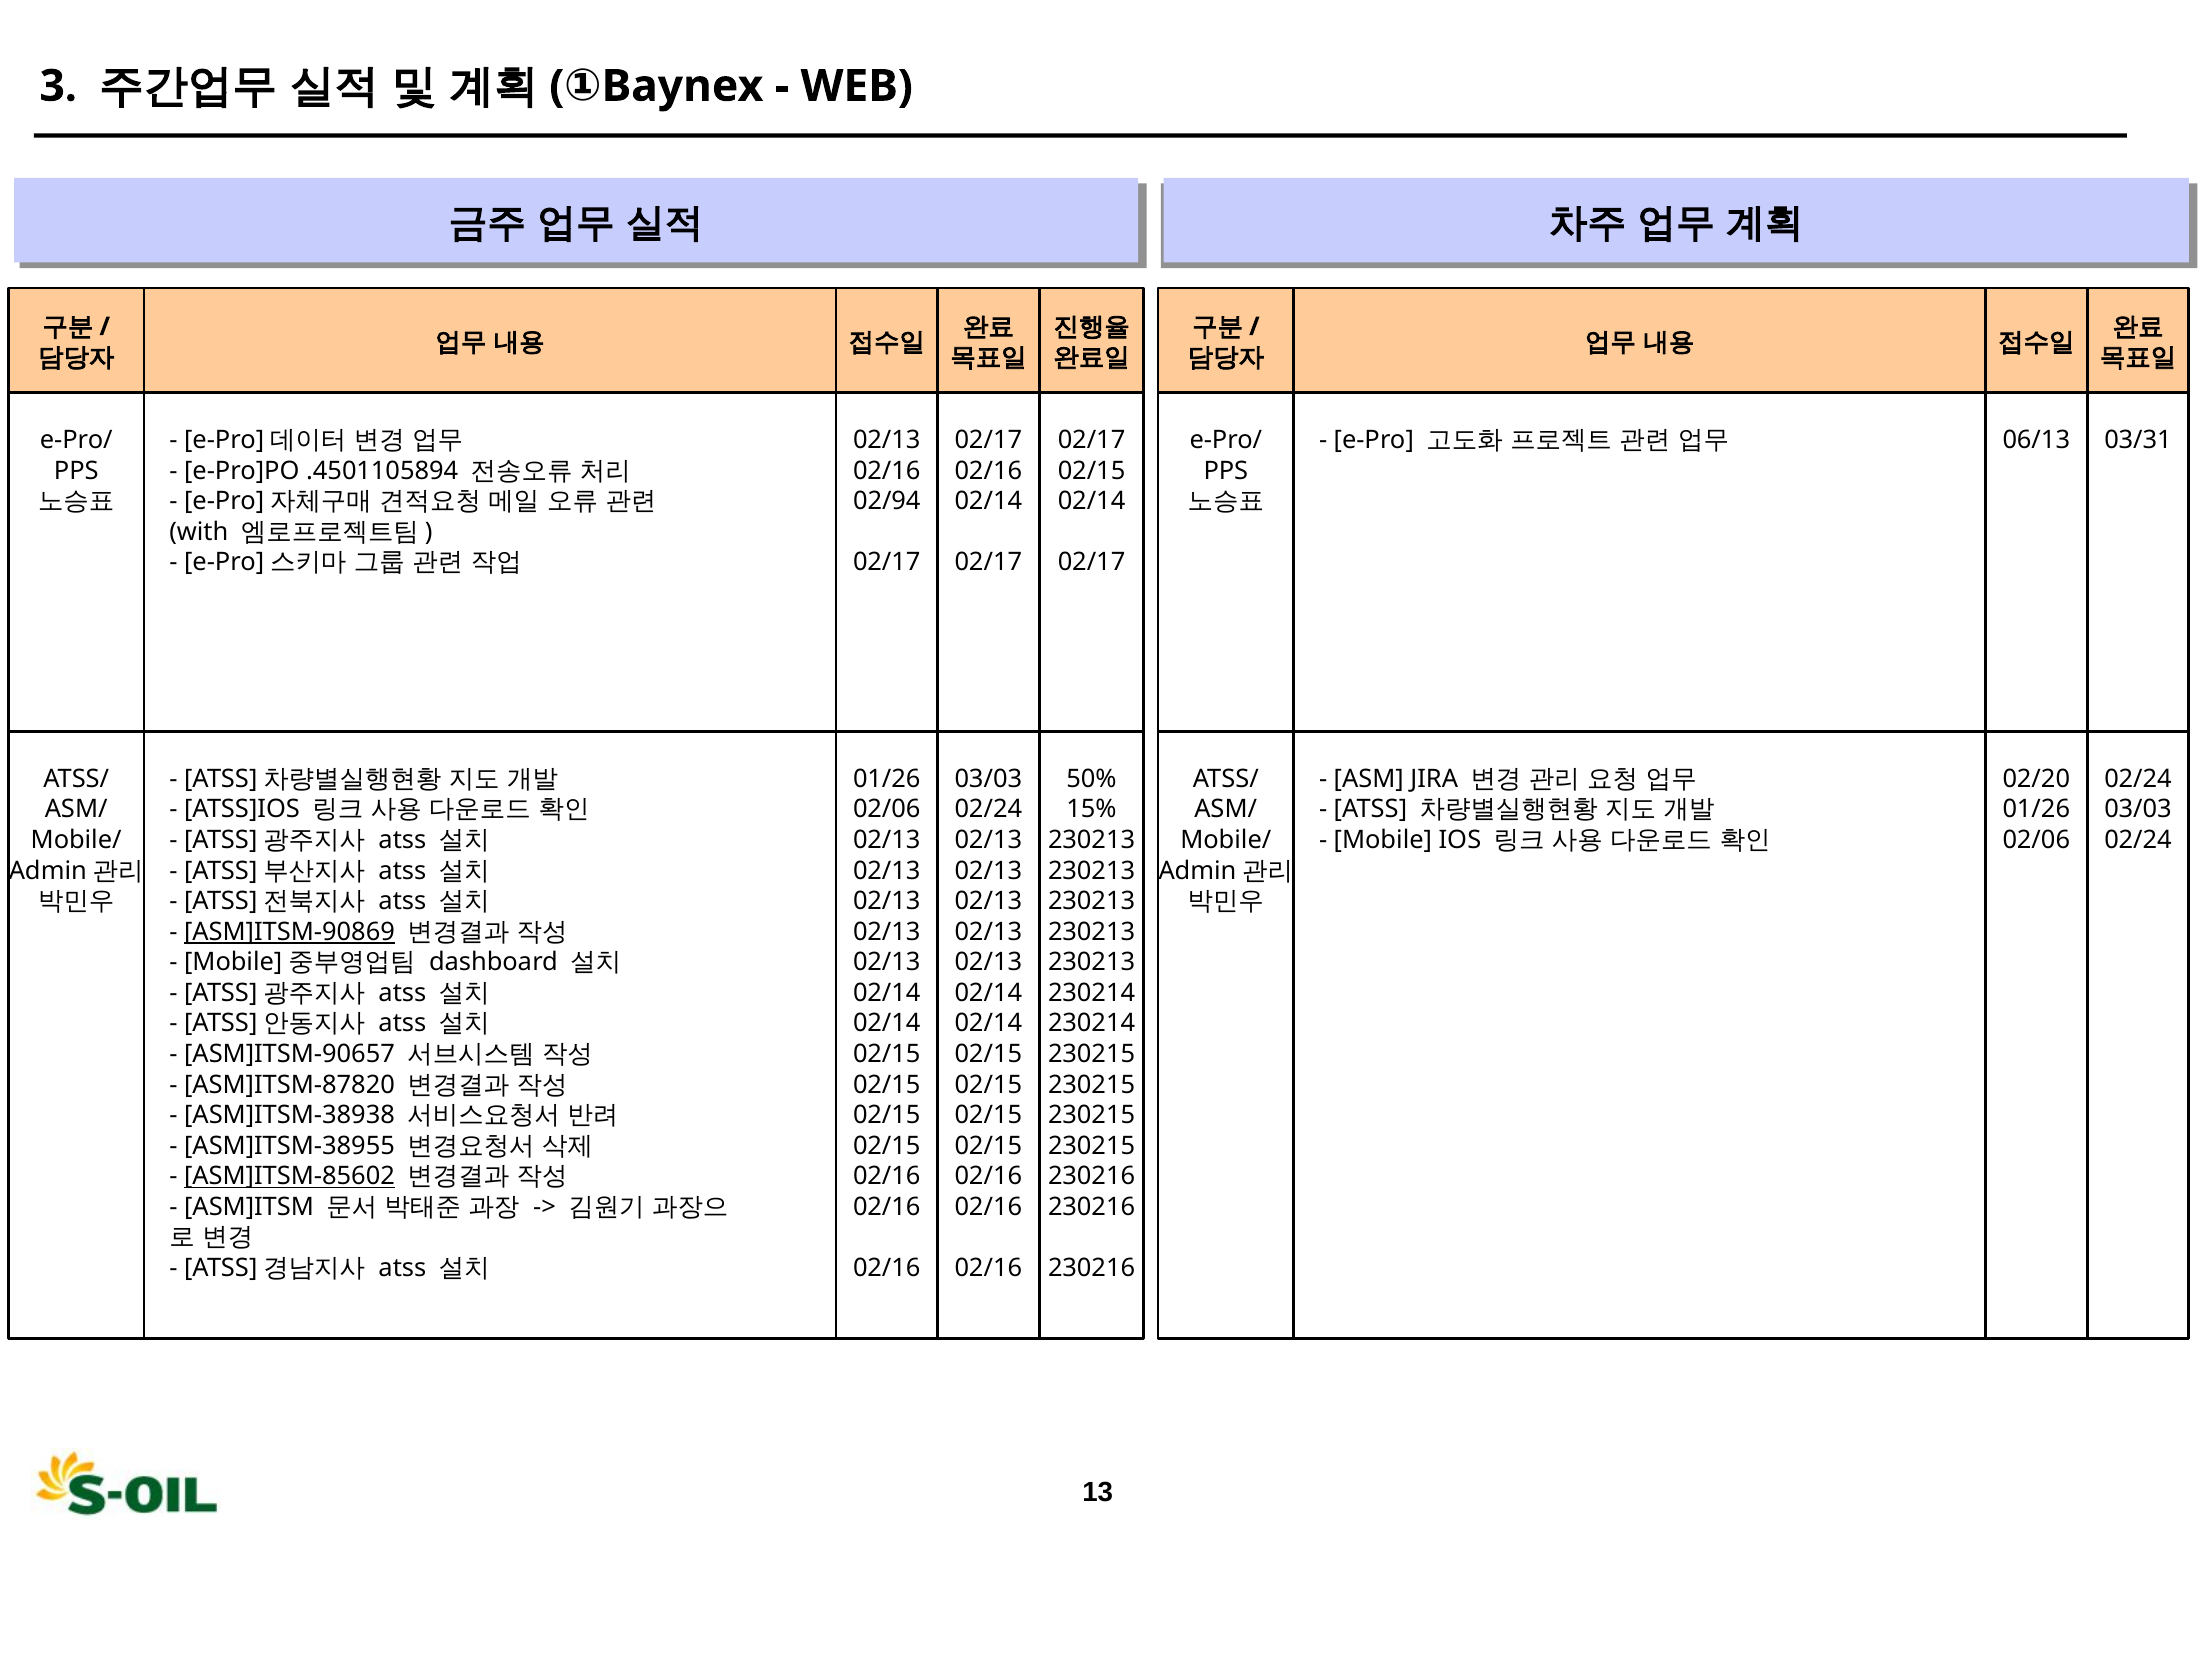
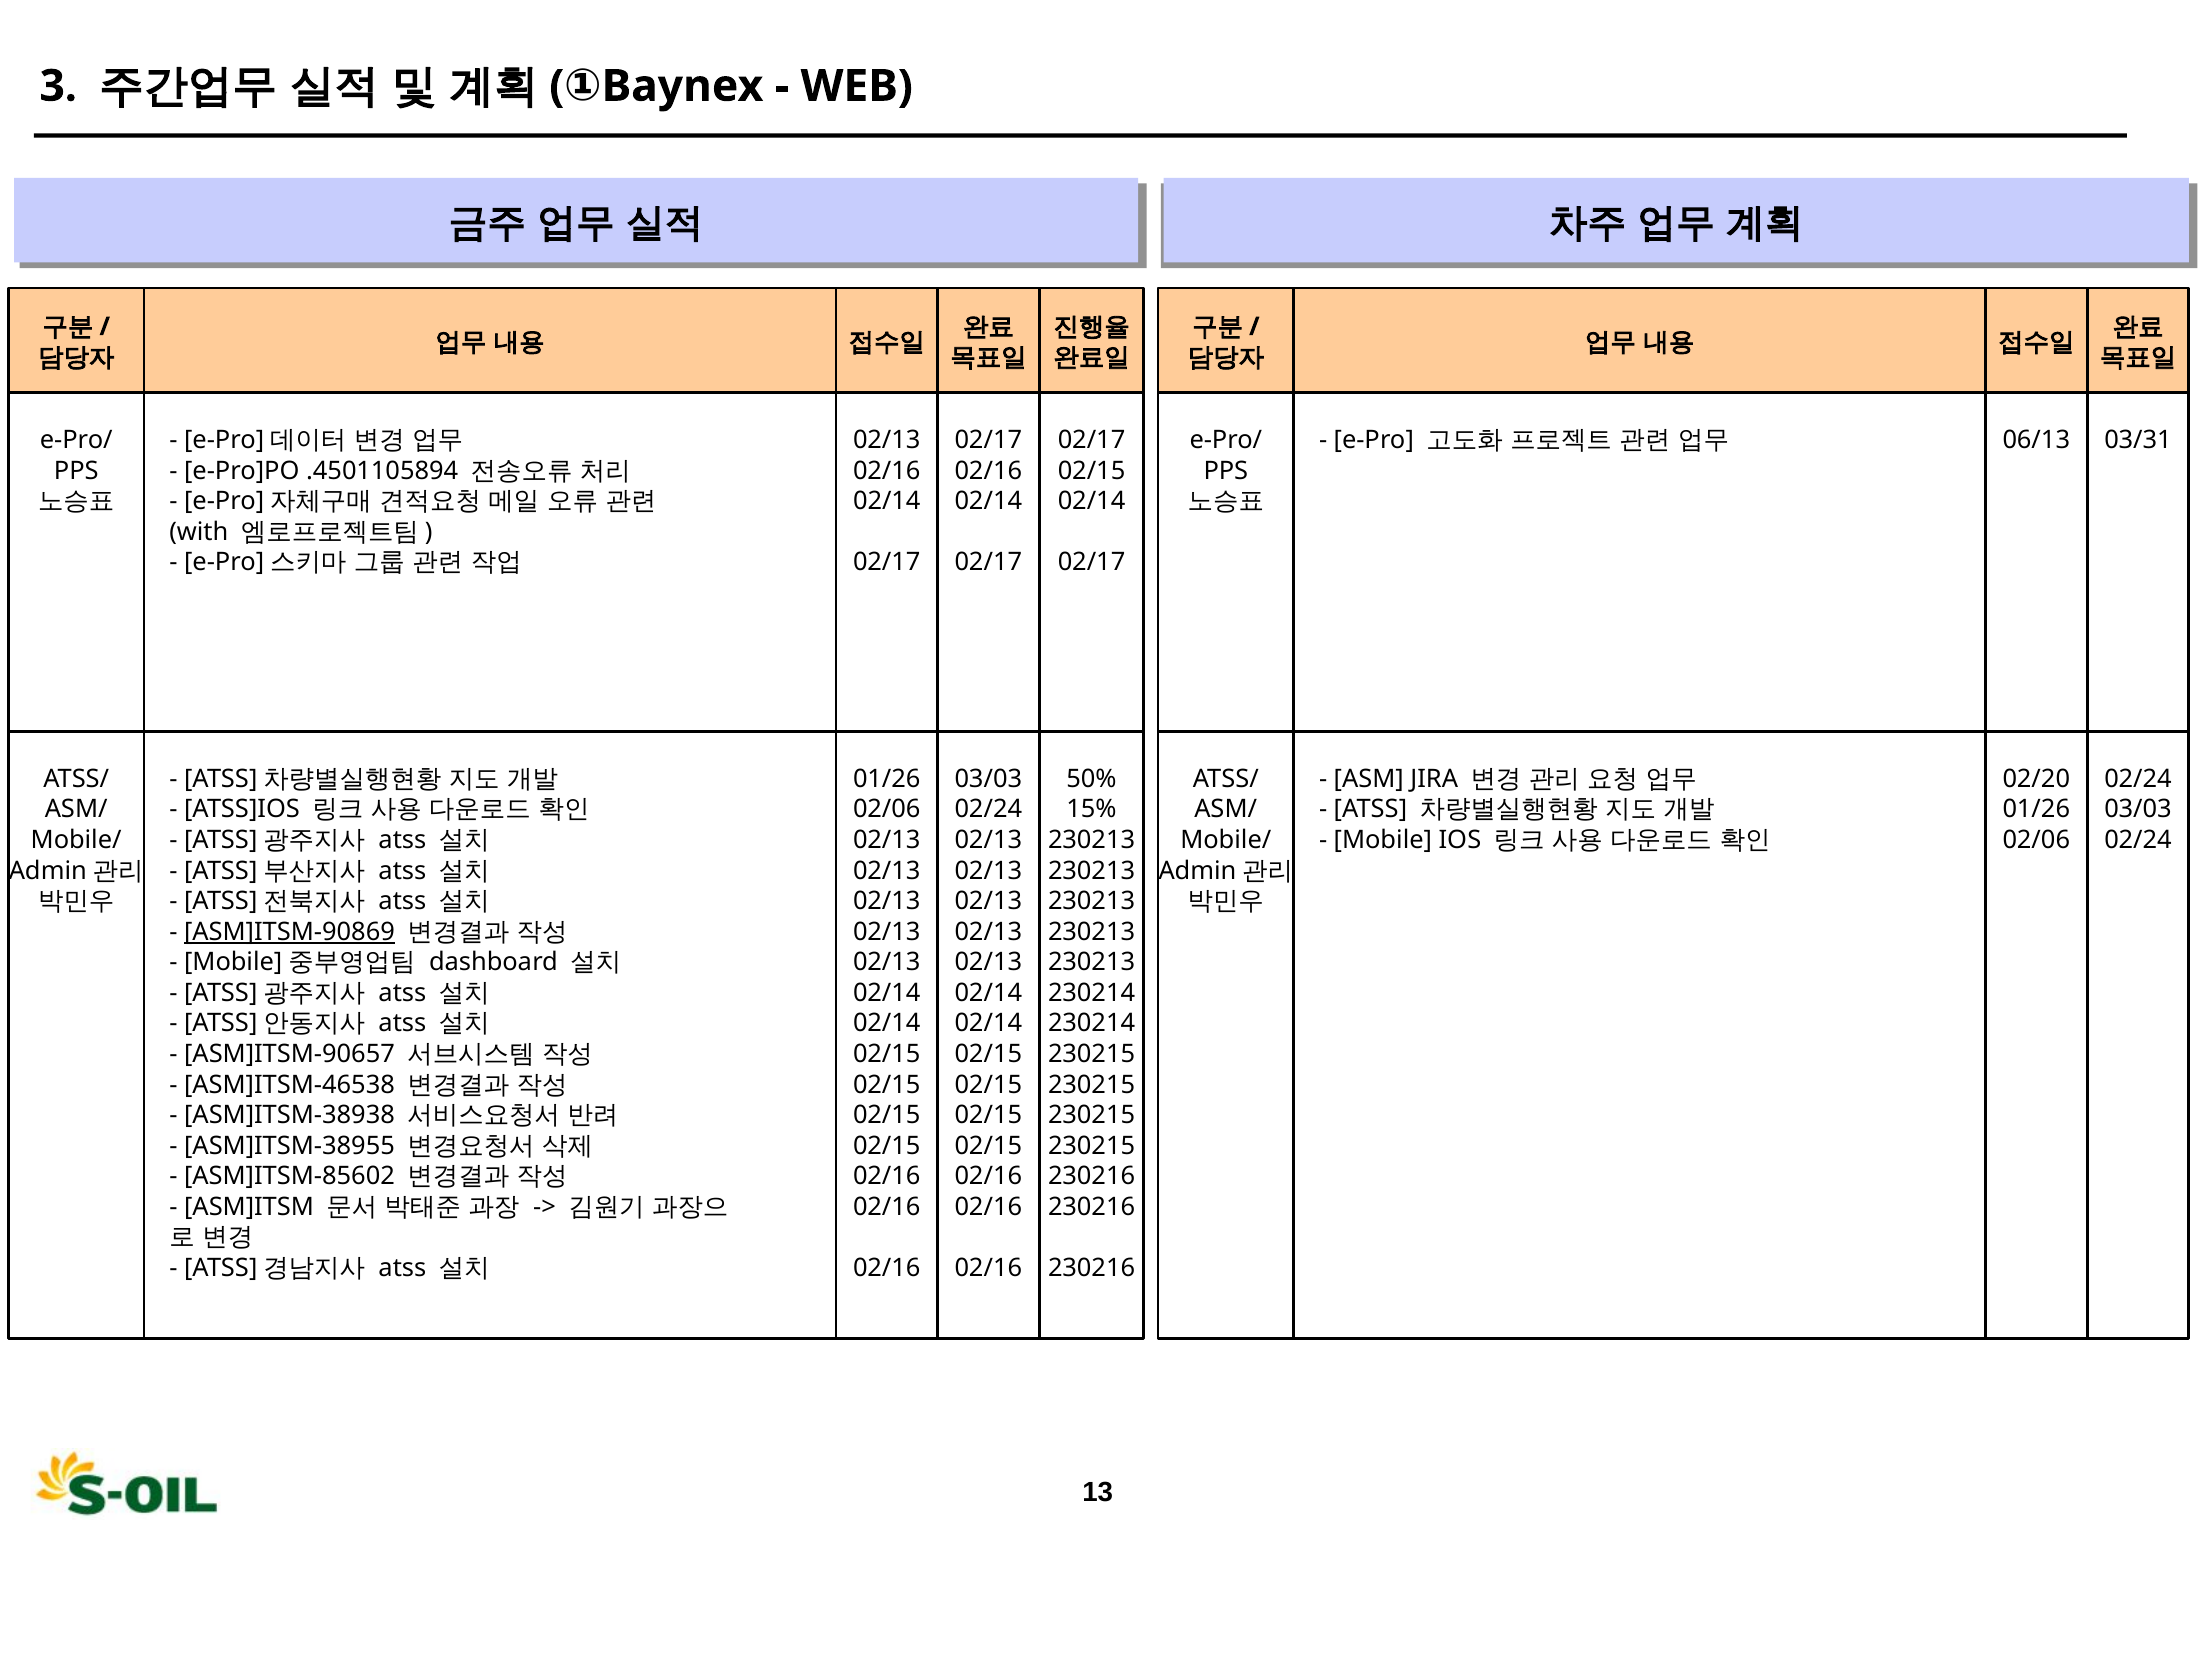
02/94: 02/94 -> 02/14 (887, 501)
ASM]ITSM-87820: ASM]ITSM-87820 -> ASM]ITSM-46538 (289, 1085)
ASM]ITSM-85602 underline: present -> none (289, 1177)
